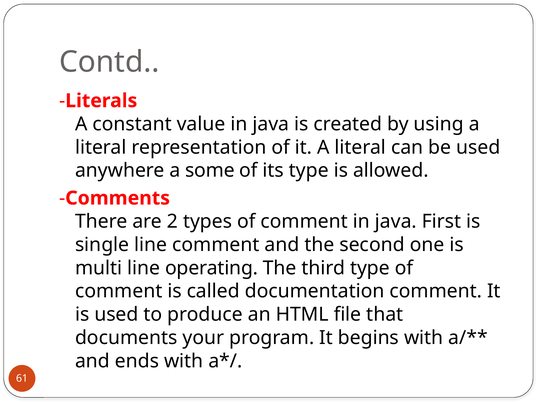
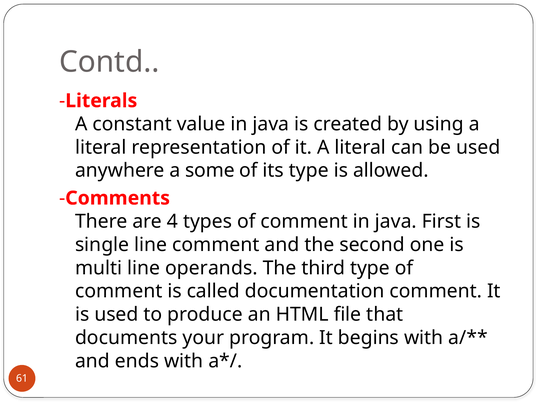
2: 2 -> 4 (172, 221)
operating: operating -> operands (211, 268)
